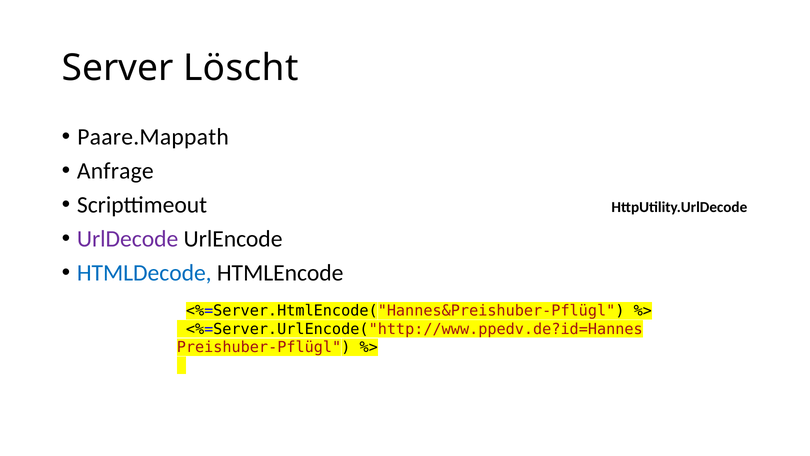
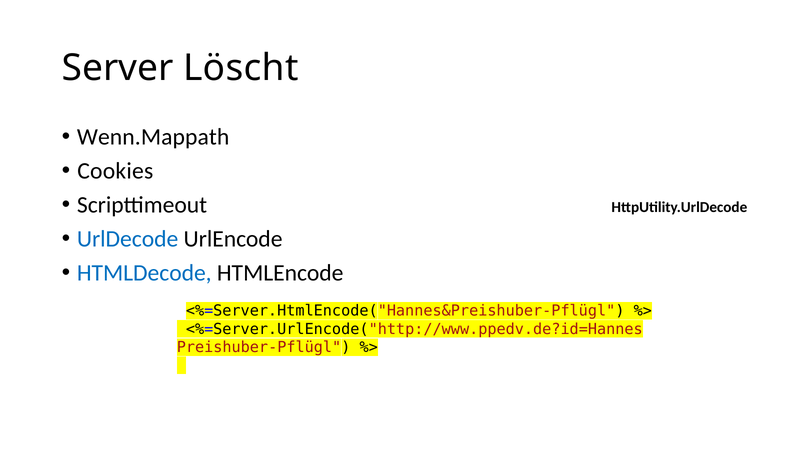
Paare.Mappath: Paare.Mappath -> Wenn.Mappath (153, 137)
Anfrage: Anfrage -> Cookies (115, 171)
UrlDecode colour: purple -> blue (128, 239)
